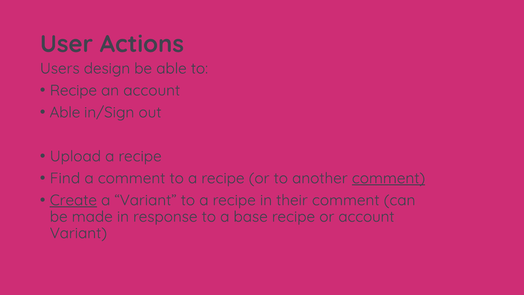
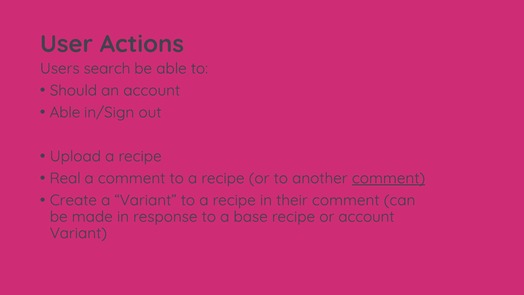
design: design -> search (107, 68)
Recipe: Recipe -> Should (73, 90)
Find: Find -> Real (65, 178)
Create underline: present -> none (73, 200)
